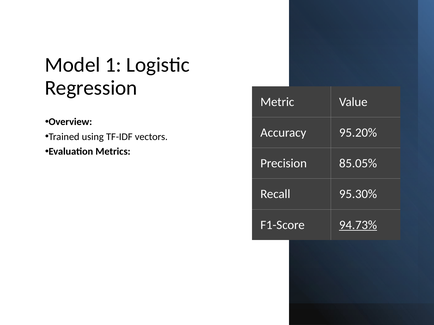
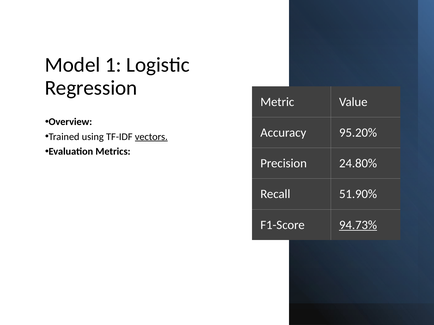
vectors underline: none -> present (151, 137)
85.05%: 85.05% -> 24.80% (358, 164)
95.30%: 95.30% -> 51.90% (358, 194)
